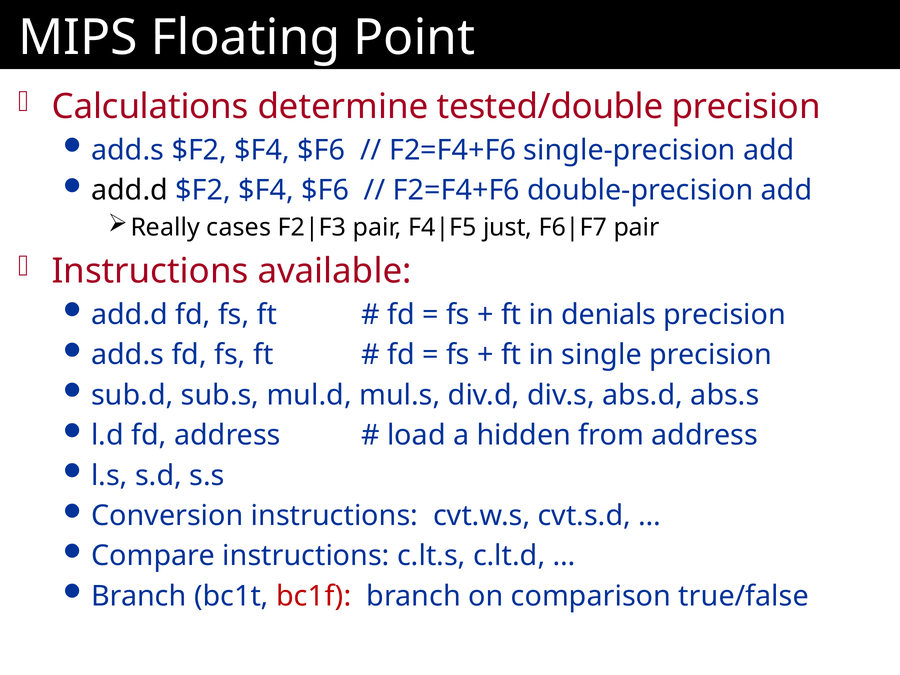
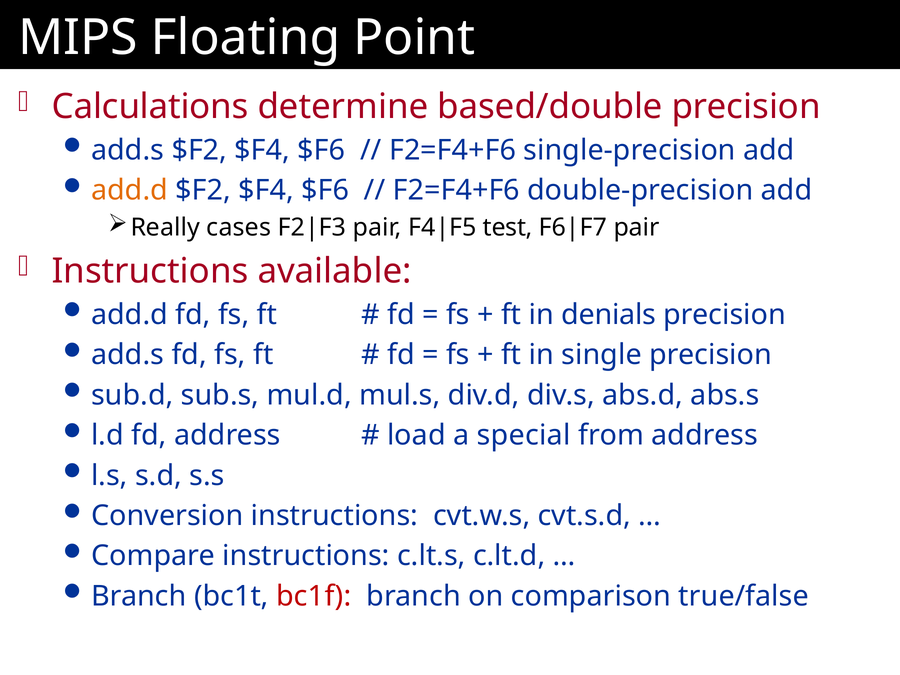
tested/double: tested/double -> based/double (550, 107)
add.d colour: black -> orange (130, 190)
just: just -> test (508, 227)
hidden: hidden -> special (524, 435)
